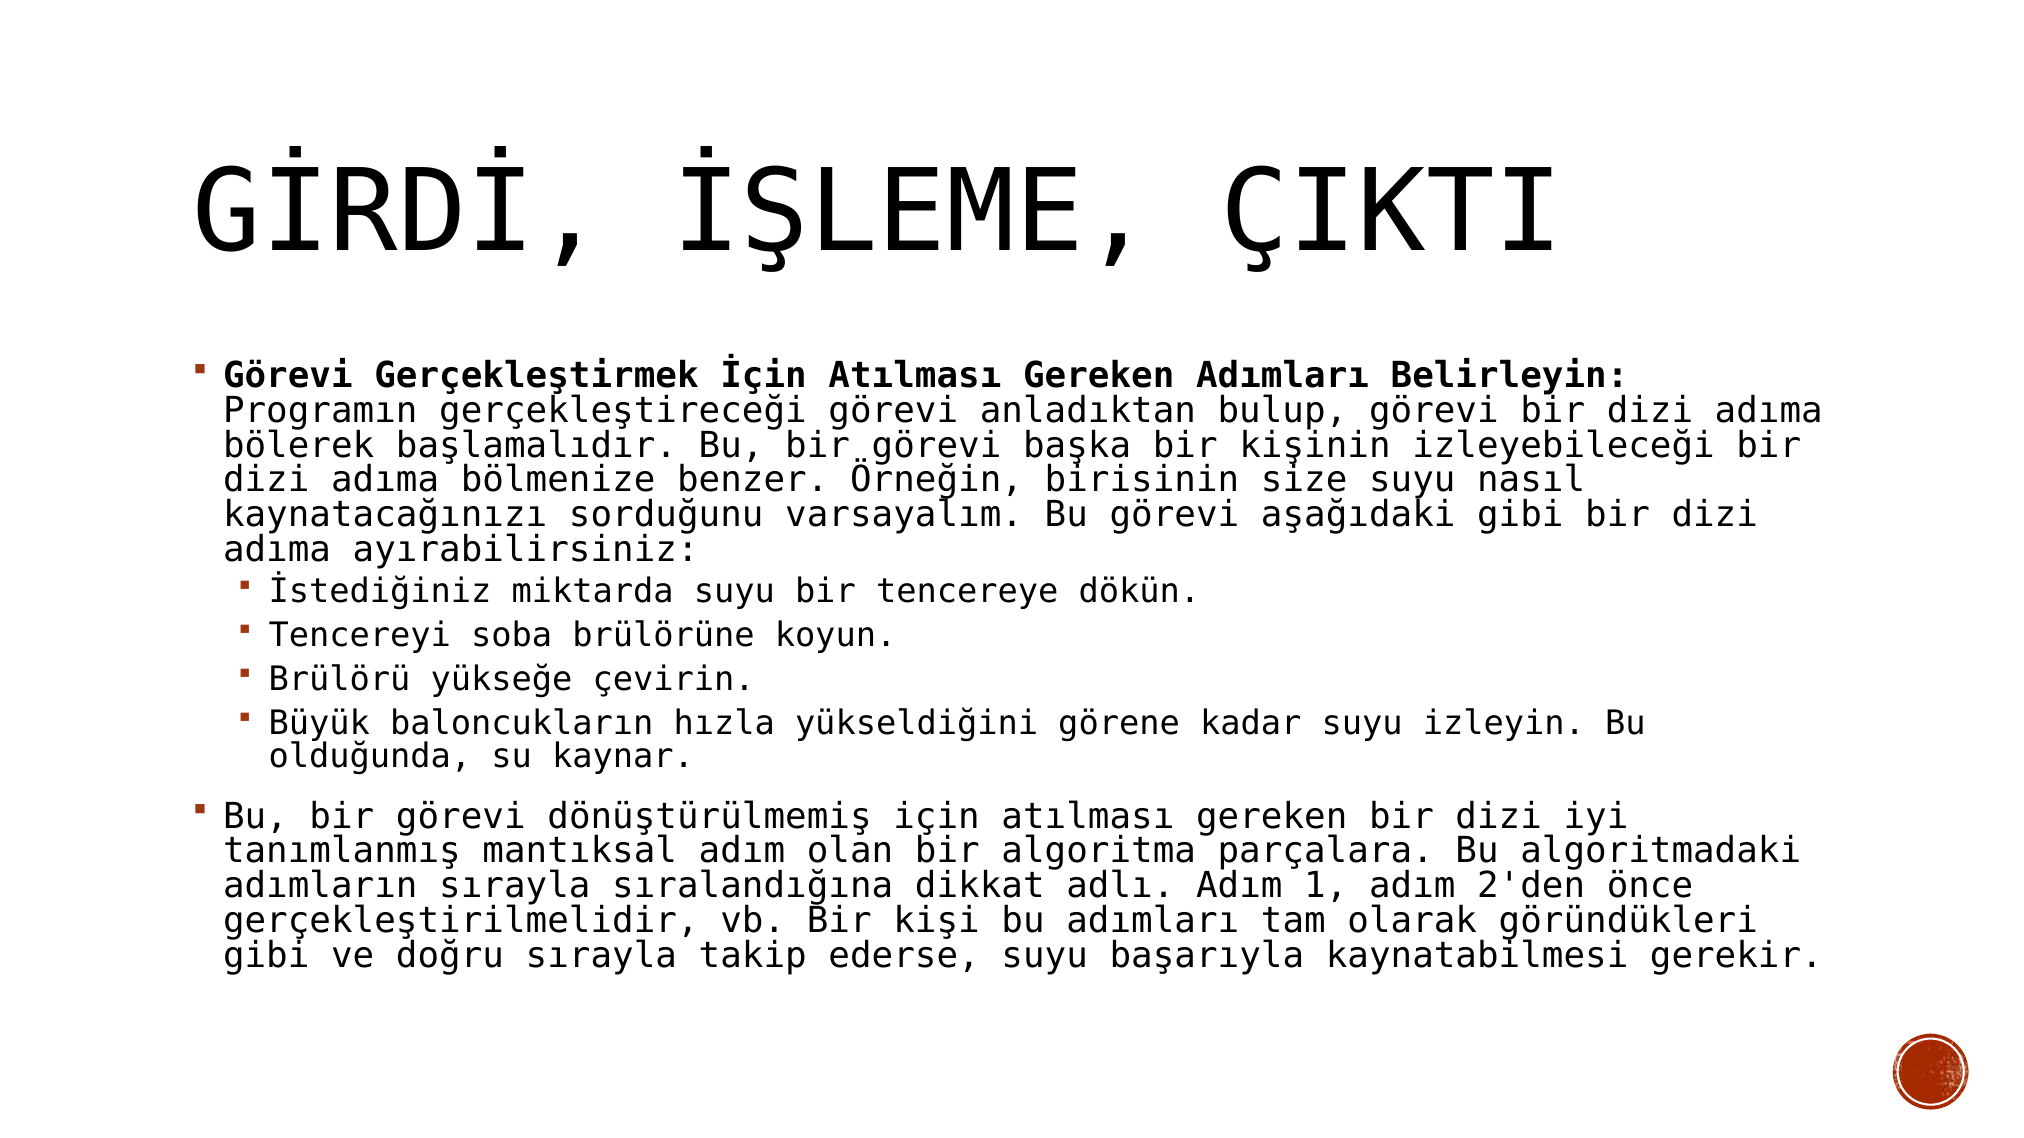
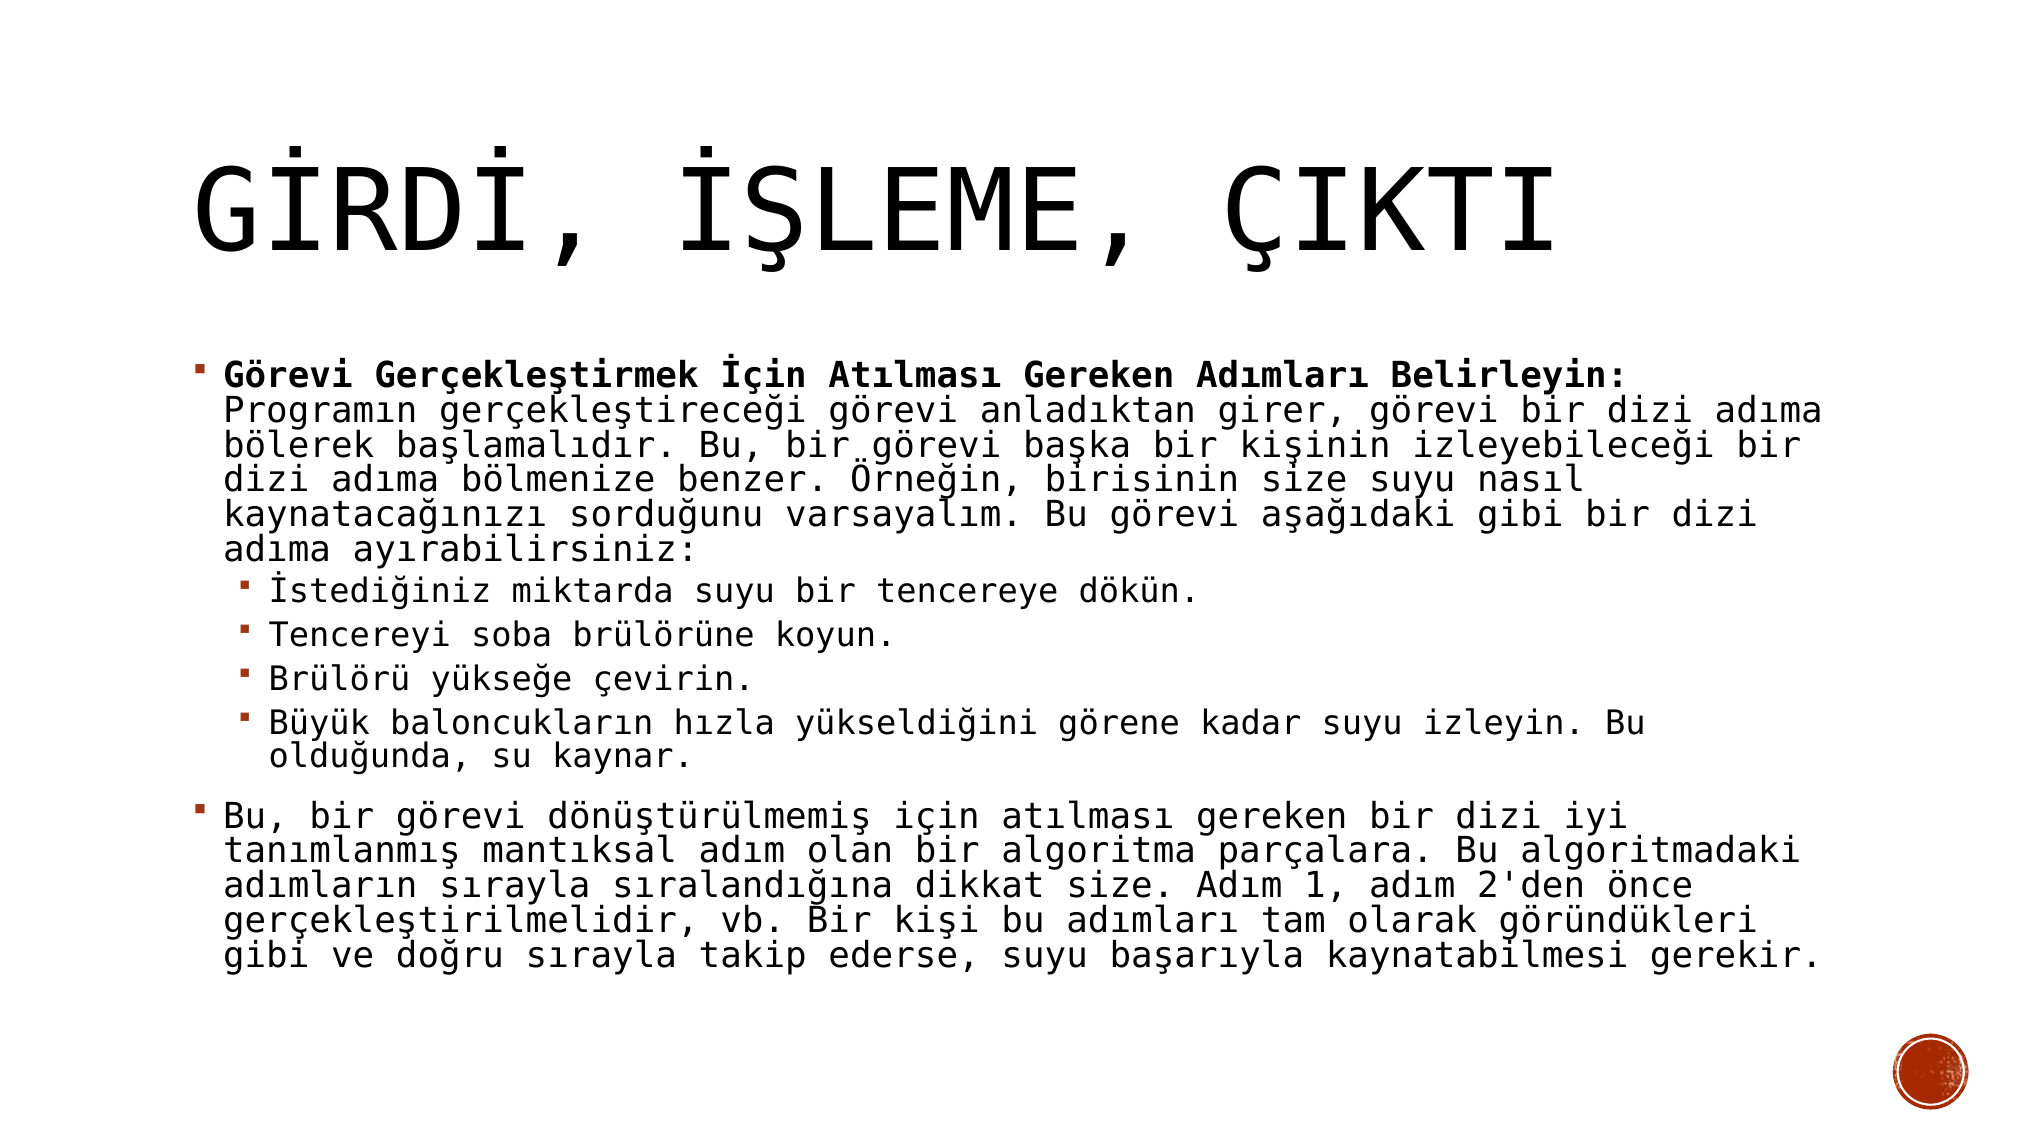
bulup: bulup -> girer (1282, 411)
dikkat adlı: adlı -> size (1120, 886)
